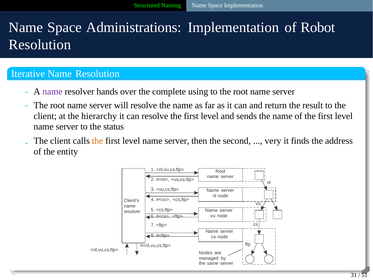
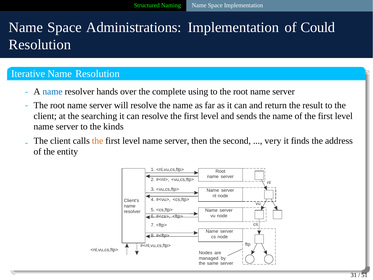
Robot: Robot -> Could (318, 27)
name colour: purple -> blue (53, 92)
hierarchy: hierarchy -> searching (99, 116)
status: status -> kinds (113, 127)
